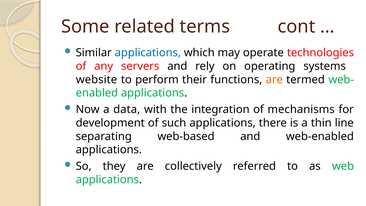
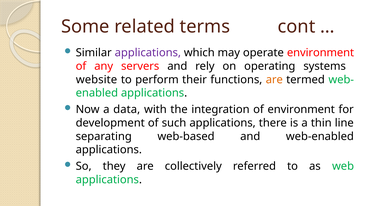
applications colour: blue -> purple (148, 53)
operate technologies: technologies -> environment (320, 53)
of mechanisms: mechanisms -> environment (301, 109)
